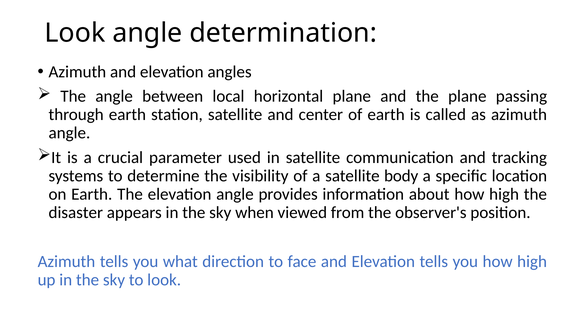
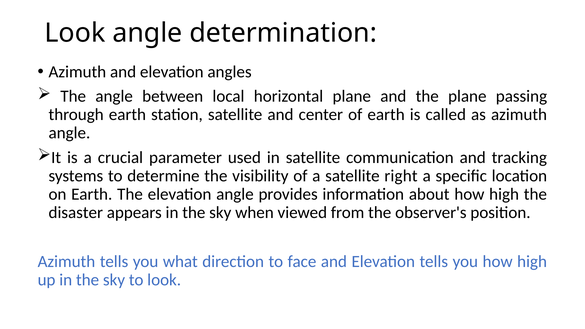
body: body -> right (401, 176)
